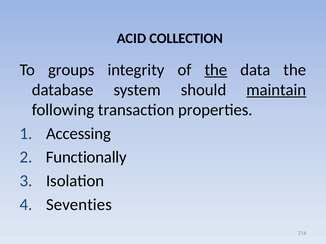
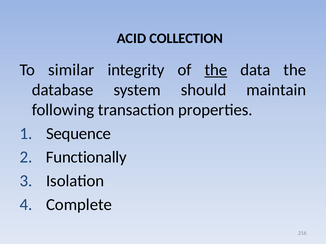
groups: groups -> similar (71, 70)
maintain underline: present -> none (276, 90)
Accessing: Accessing -> Sequence (79, 134)
Seventies: Seventies -> Complete (79, 205)
